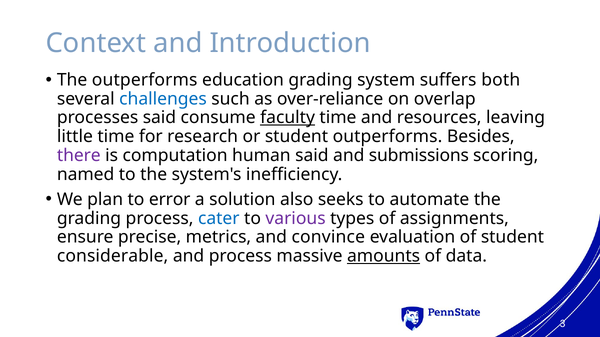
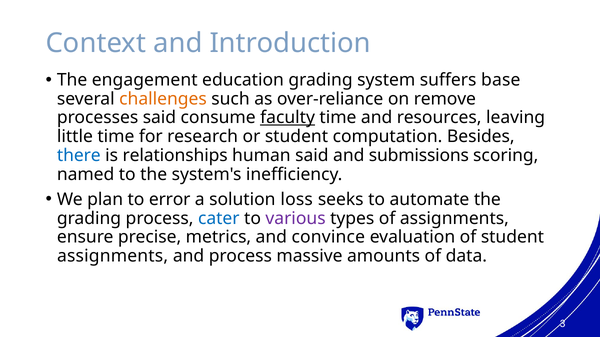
The outperforms: outperforms -> engagement (145, 80)
both: both -> base (501, 80)
challenges colour: blue -> orange (163, 99)
overlap: overlap -> remove (445, 99)
student outperforms: outperforms -> computation (388, 137)
there colour: purple -> blue (79, 156)
computation: computation -> relationships (175, 156)
also: also -> loss (297, 200)
considerable: considerable -> assignments (113, 256)
amounts underline: present -> none (384, 256)
